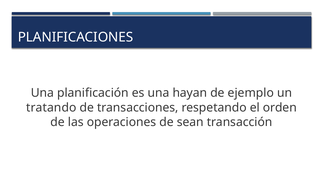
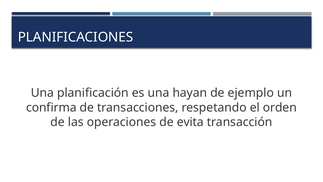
tratando: tratando -> confirma (51, 107)
sean: sean -> evita (190, 122)
